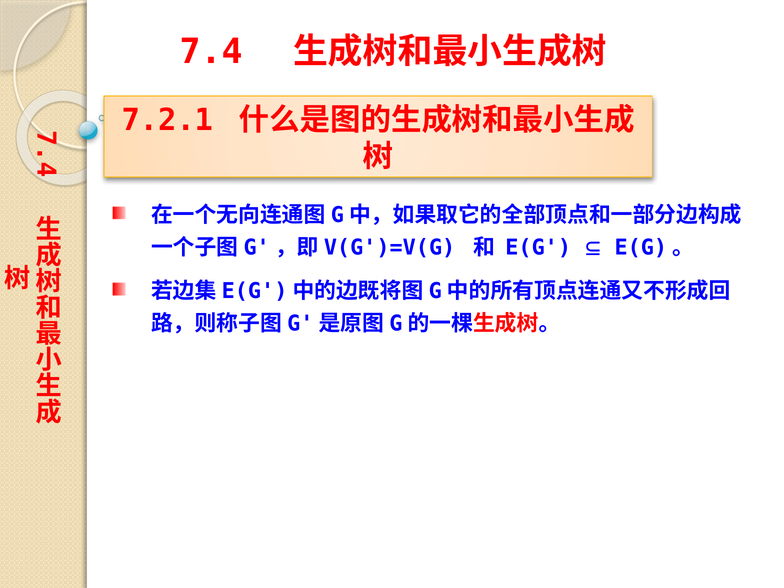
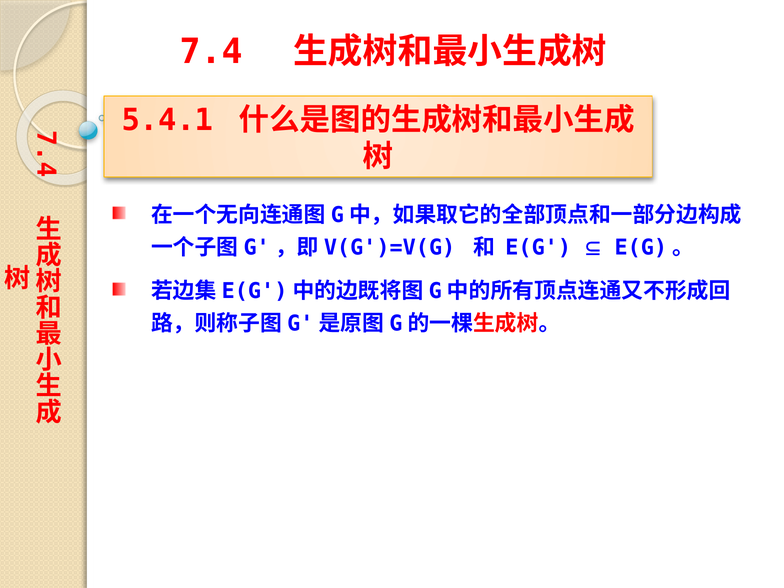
7.2.1: 7.2.1 -> 5.4.1 (167, 120)
